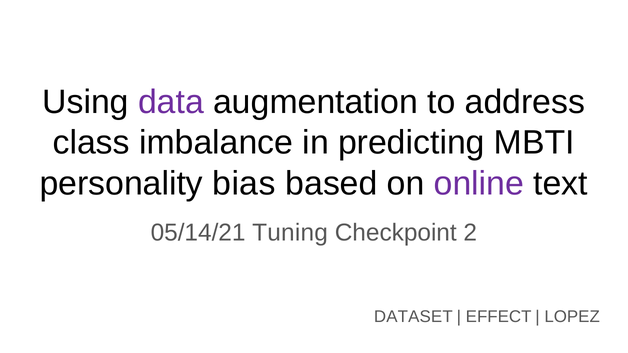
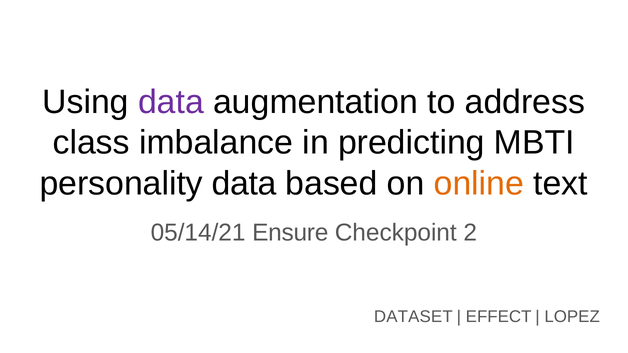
personality bias: bias -> data (244, 184)
online colour: purple -> orange (479, 184)
Tuning: Tuning -> Ensure (290, 233)
